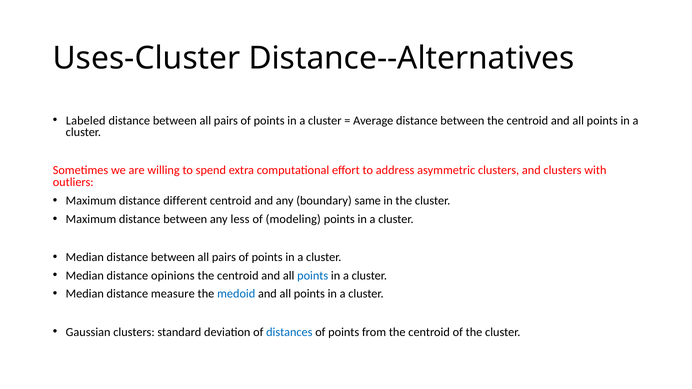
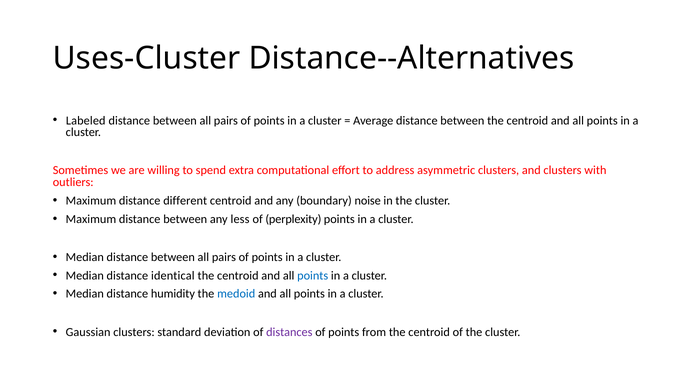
same: same -> noise (368, 201)
modeling: modeling -> perplexity (293, 219)
opinions: opinions -> identical (173, 276)
measure: measure -> humidity (173, 294)
distances colour: blue -> purple (289, 332)
